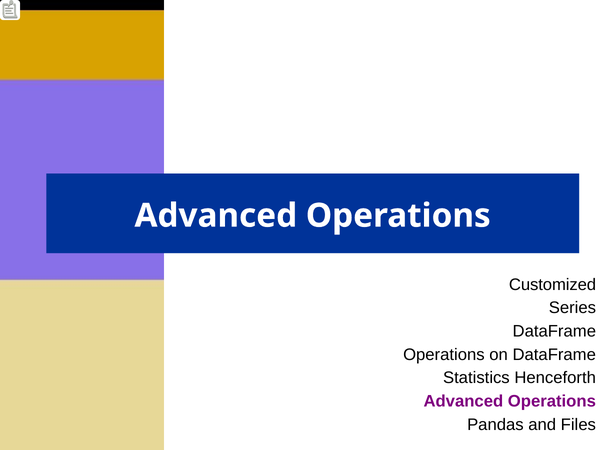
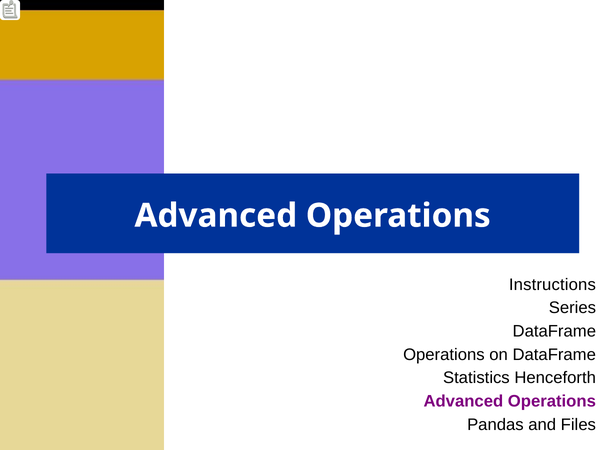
Customized: Customized -> Instructions (552, 285)
